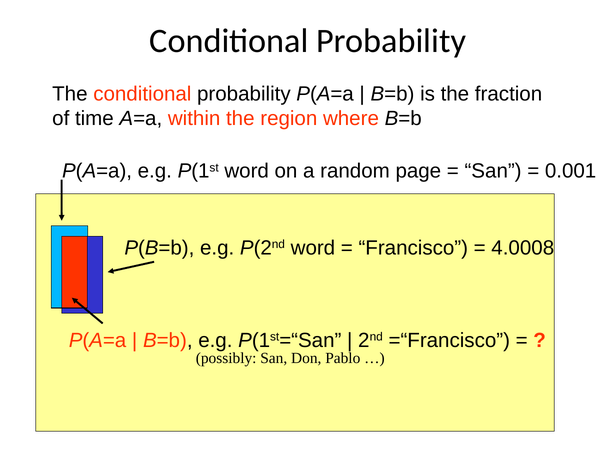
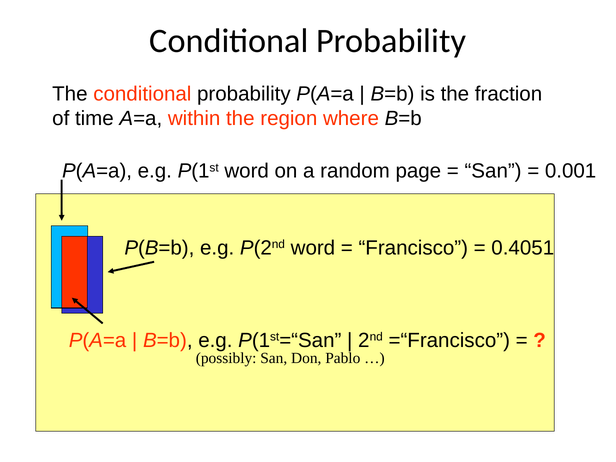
4.0008: 4.0008 -> 0.4051 (523, 248)
